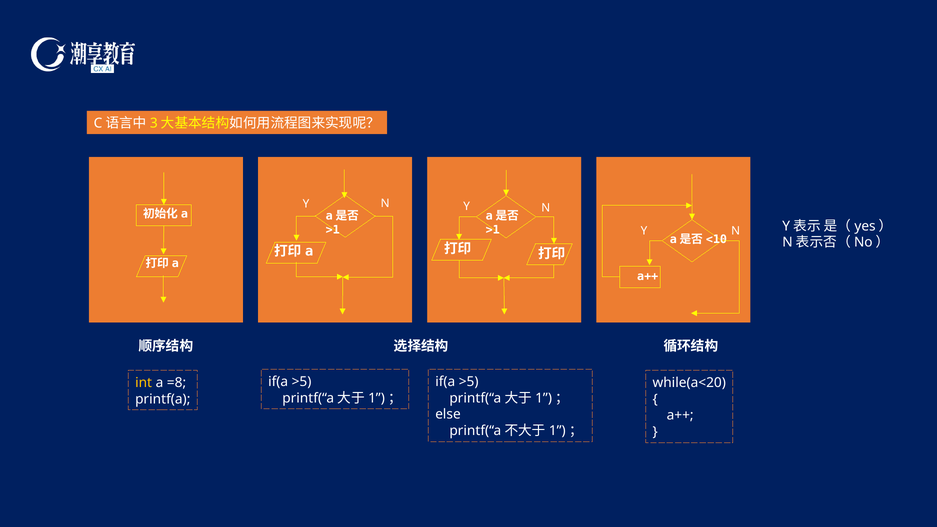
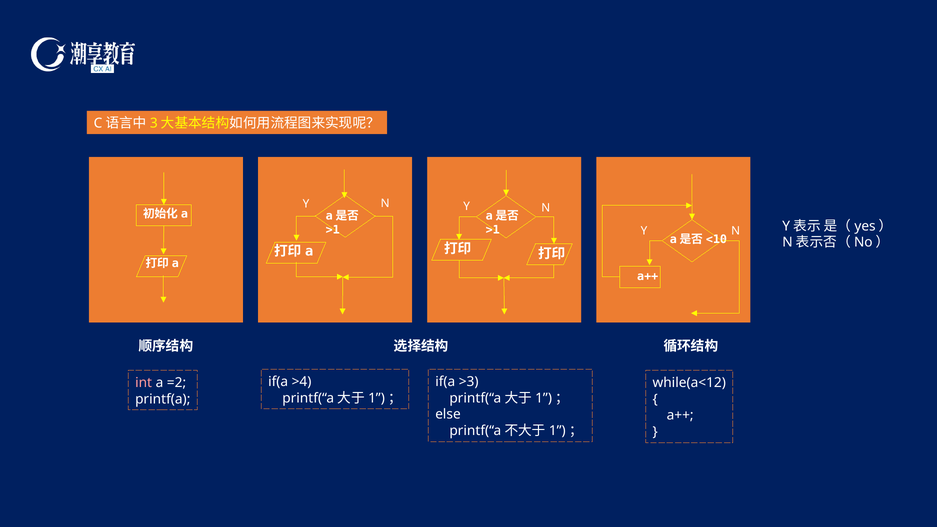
>5: >5 -> >3 (469, 382)
>5: >5 -> >4 (302, 382)
int colour: yellow -> pink (144, 383)
=8: =8 -> =2 (177, 383)
while(a<20: while(a<20 -> while(a<12 (689, 383)
